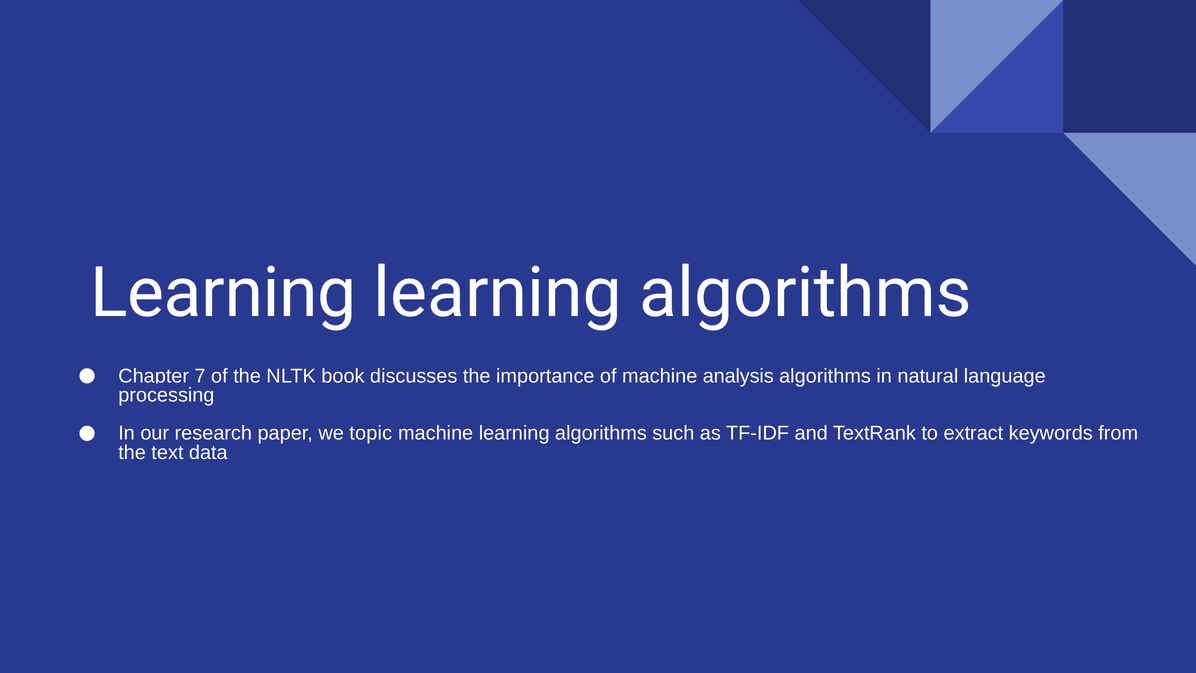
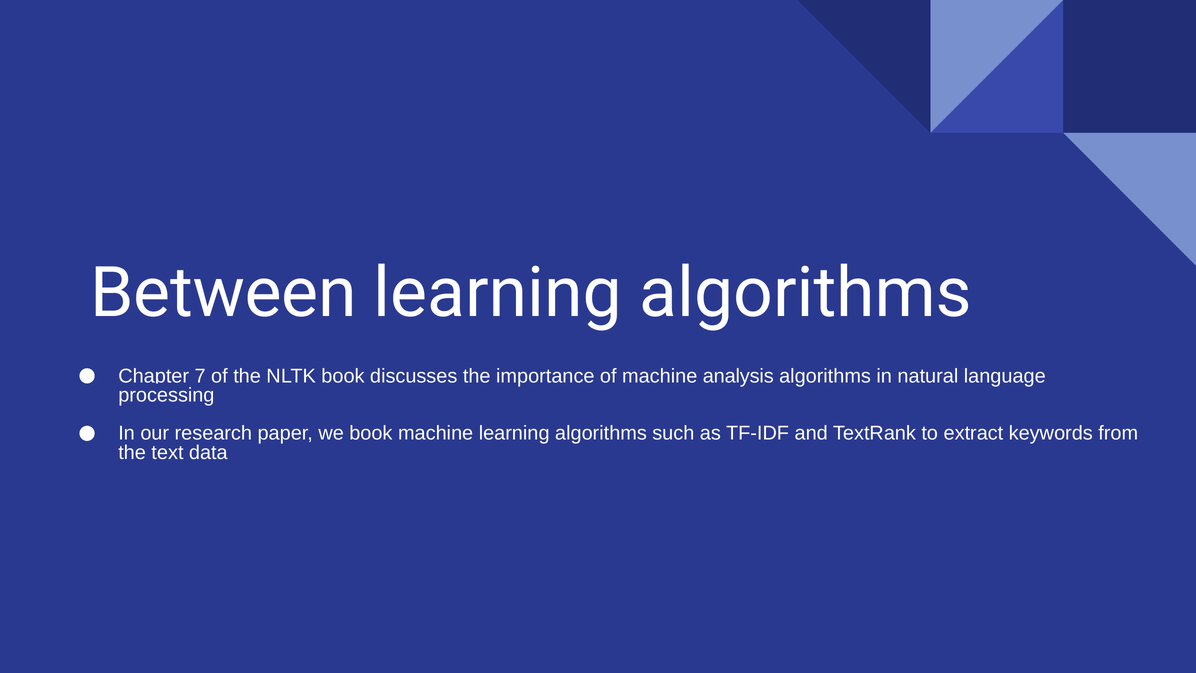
Learning: Learning -> Between (223, 293)
we topic: topic -> book (371, 433)
